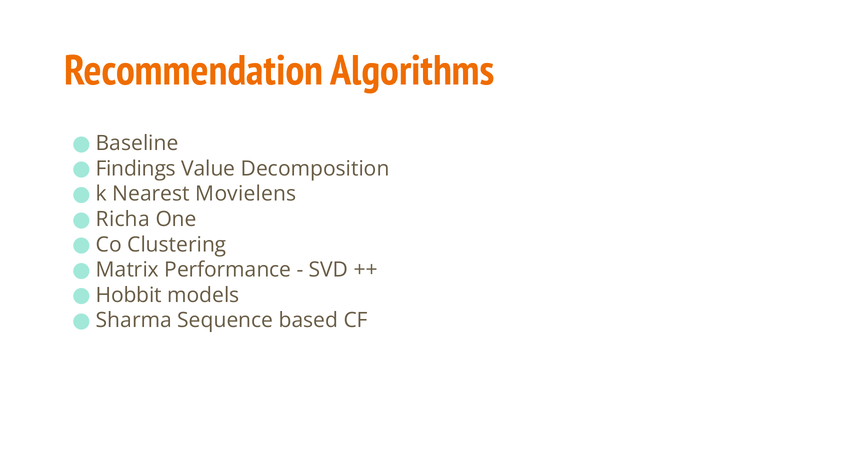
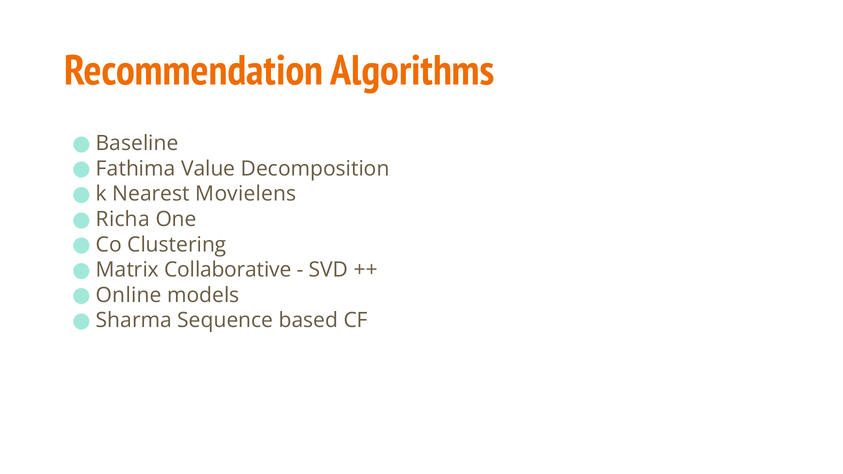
Findings: Findings -> Fathima (136, 169)
Performance: Performance -> Collaborative (228, 270)
Hobbit: Hobbit -> Online (129, 295)
